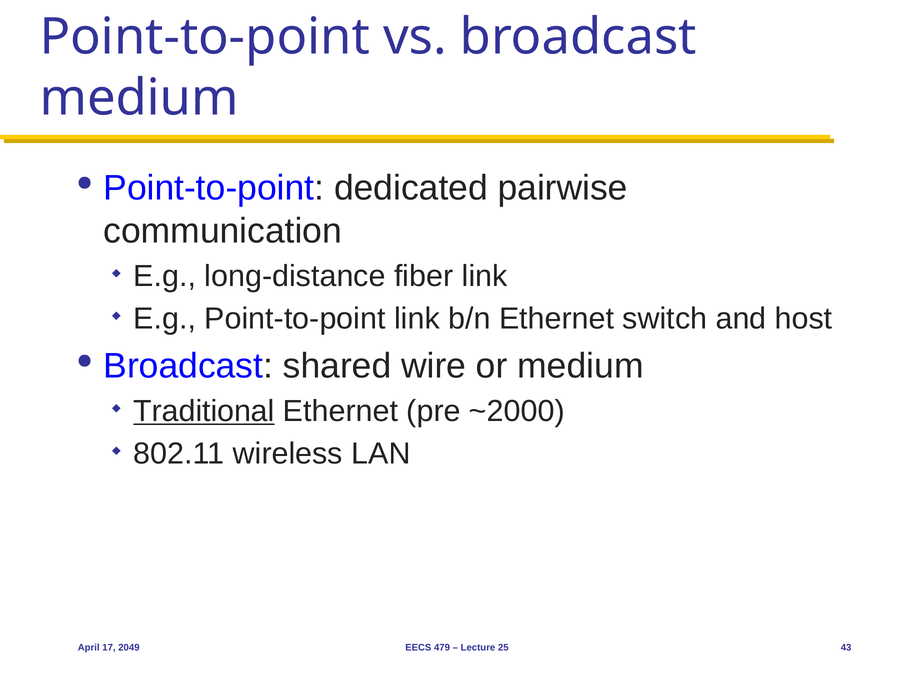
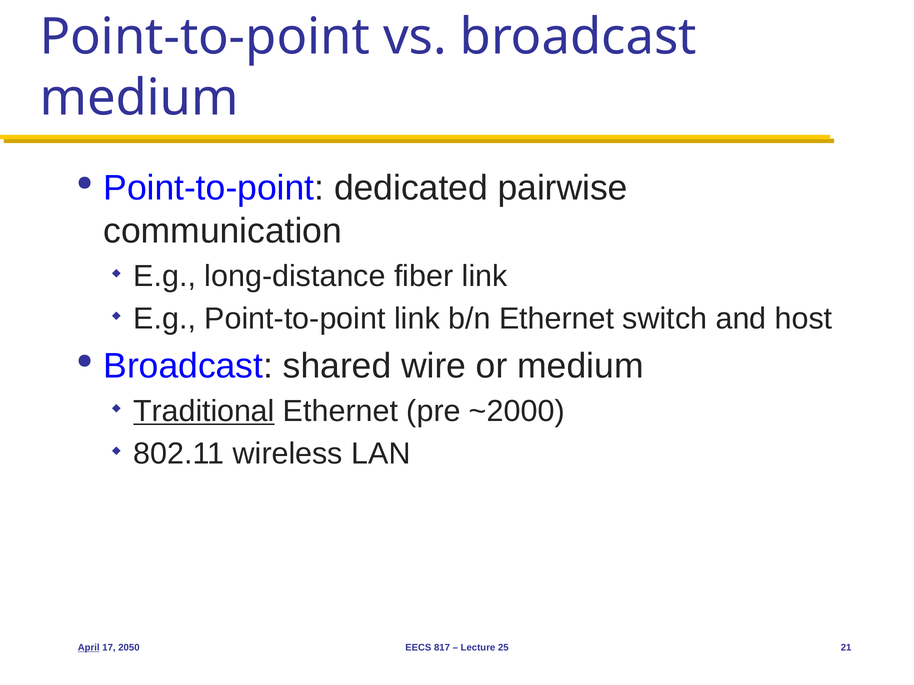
April underline: none -> present (89, 648)
2049: 2049 -> 2050 (129, 648)
479: 479 -> 817 (442, 648)
43: 43 -> 21 (846, 648)
